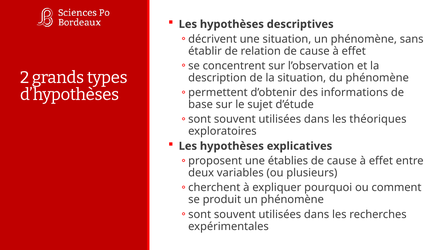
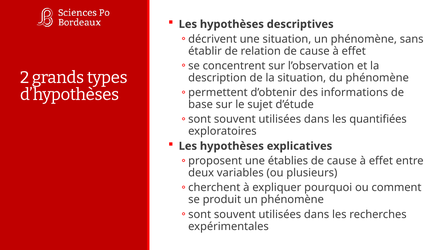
théoriques: théoriques -> quantifiées (378, 119)
